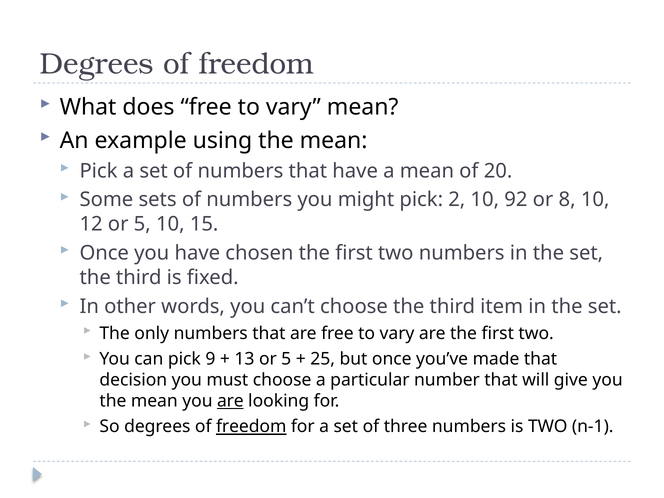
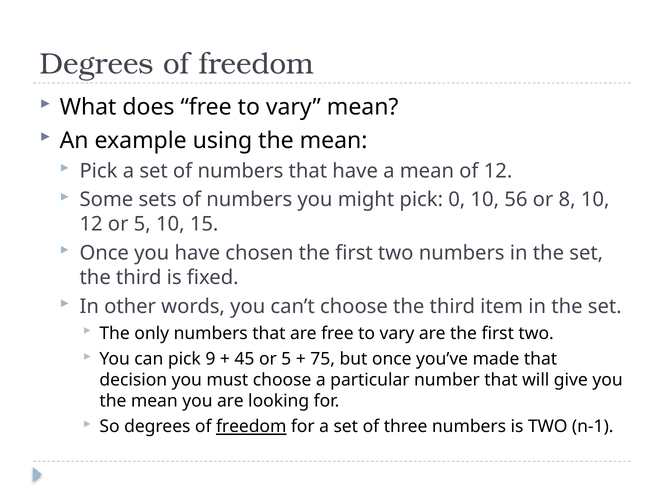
of 20: 20 -> 12 (498, 171)
2: 2 -> 0 (457, 200)
92: 92 -> 56 (516, 200)
13: 13 -> 45 (244, 359)
25: 25 -> 75 (323, 359)
are underline: present -> none (230, 401)
